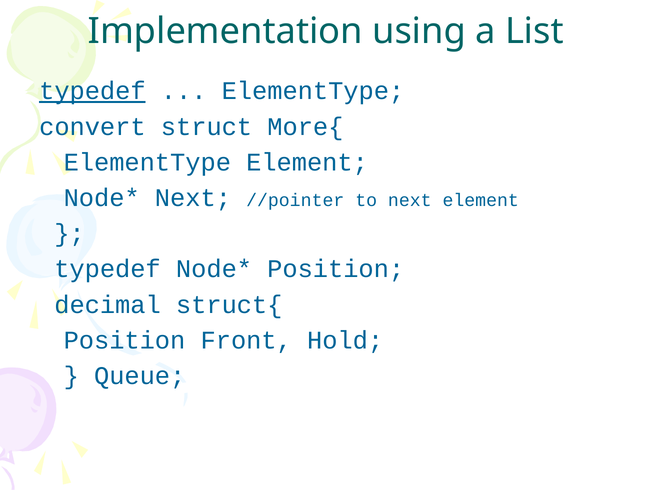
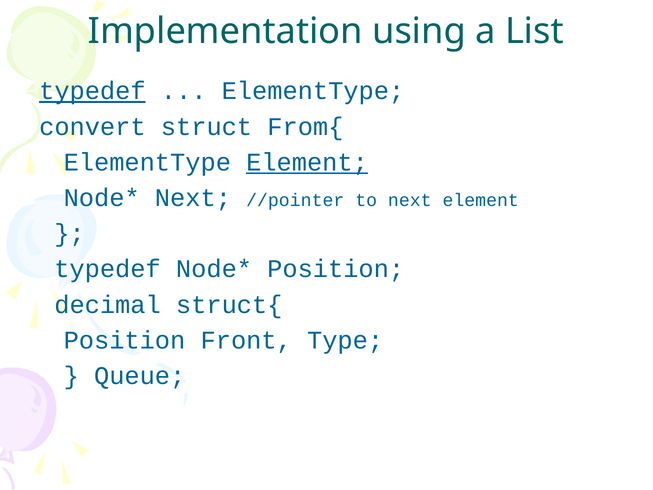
More{: More{ -> From{ (305, 127)
Element underline: none -> present (307, 162)
Hold: Hold -> Type (345, 340)
